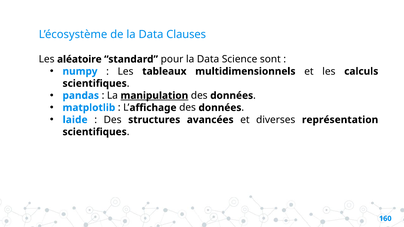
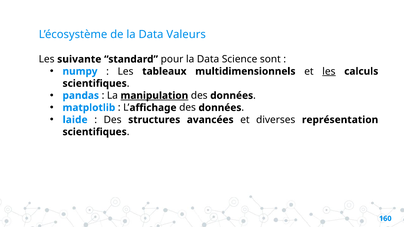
Clauses: Clauses -> Valeurs (186, 35)
aléatoire: aléatoire -> suivante (79, 59)
les underline: none -> present (329, 71)
